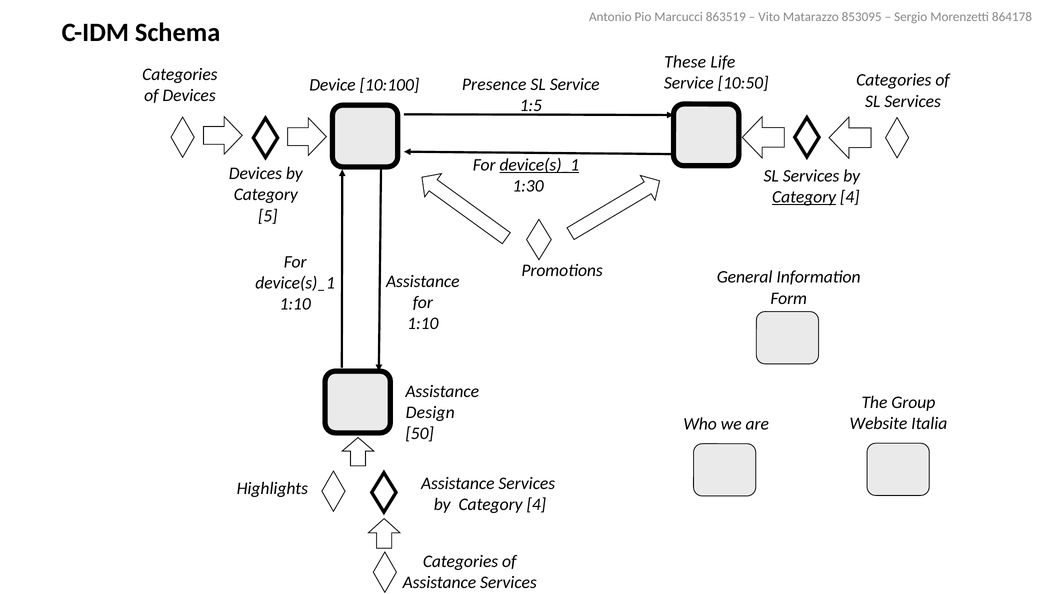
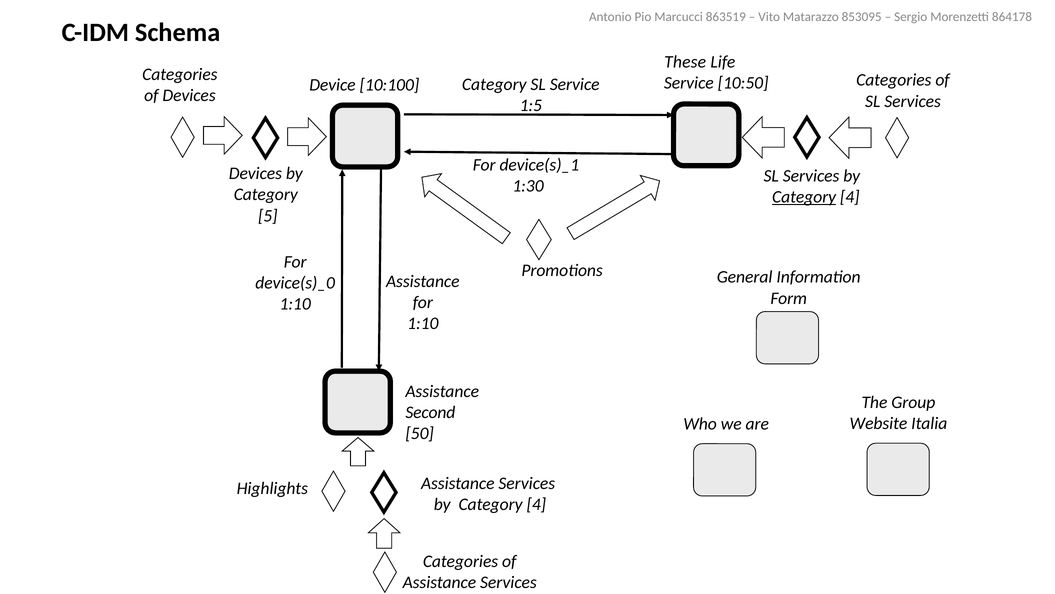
Presence: Presence -> Category (494, 84)
device(s)_1 underline: present -> none (539, 165)
device(s)_1: device(s)_1 -> device(s)_0 (295, 283)
Design: Design -> Second (430, 412)
